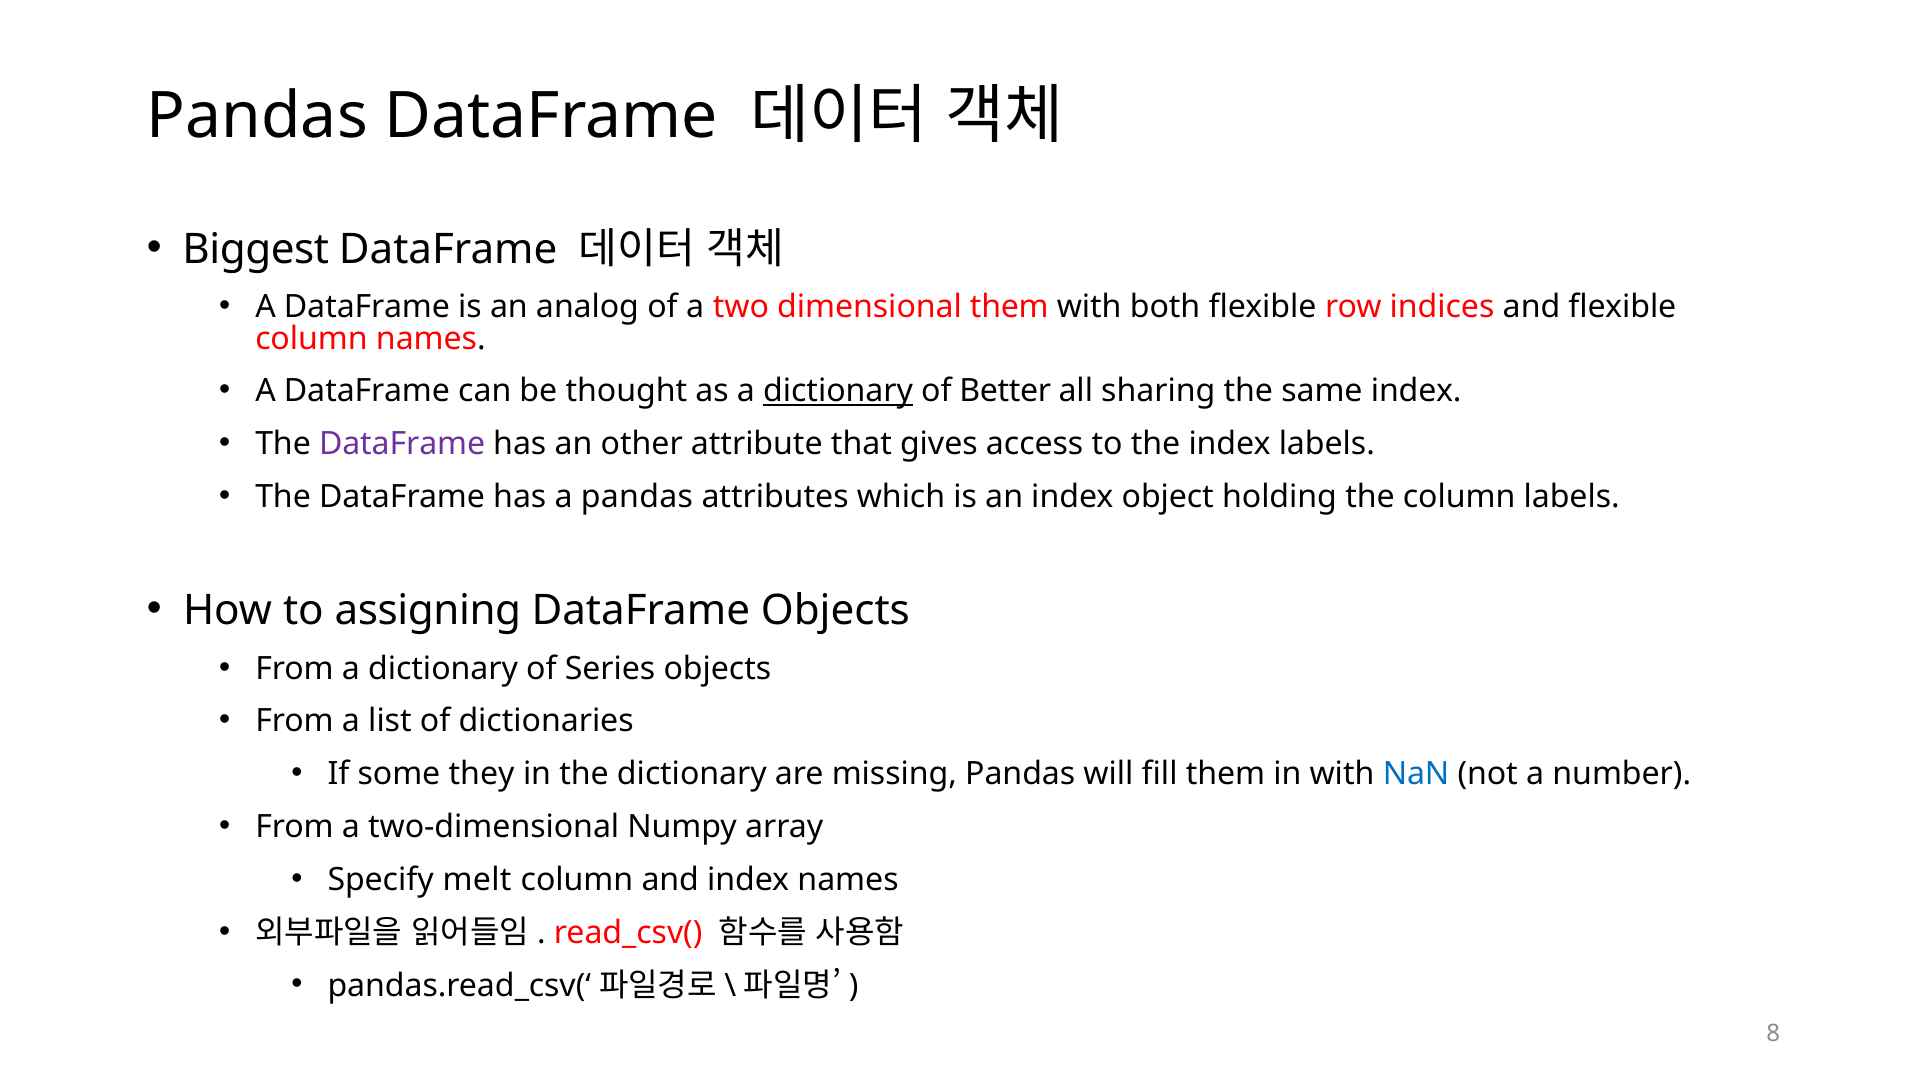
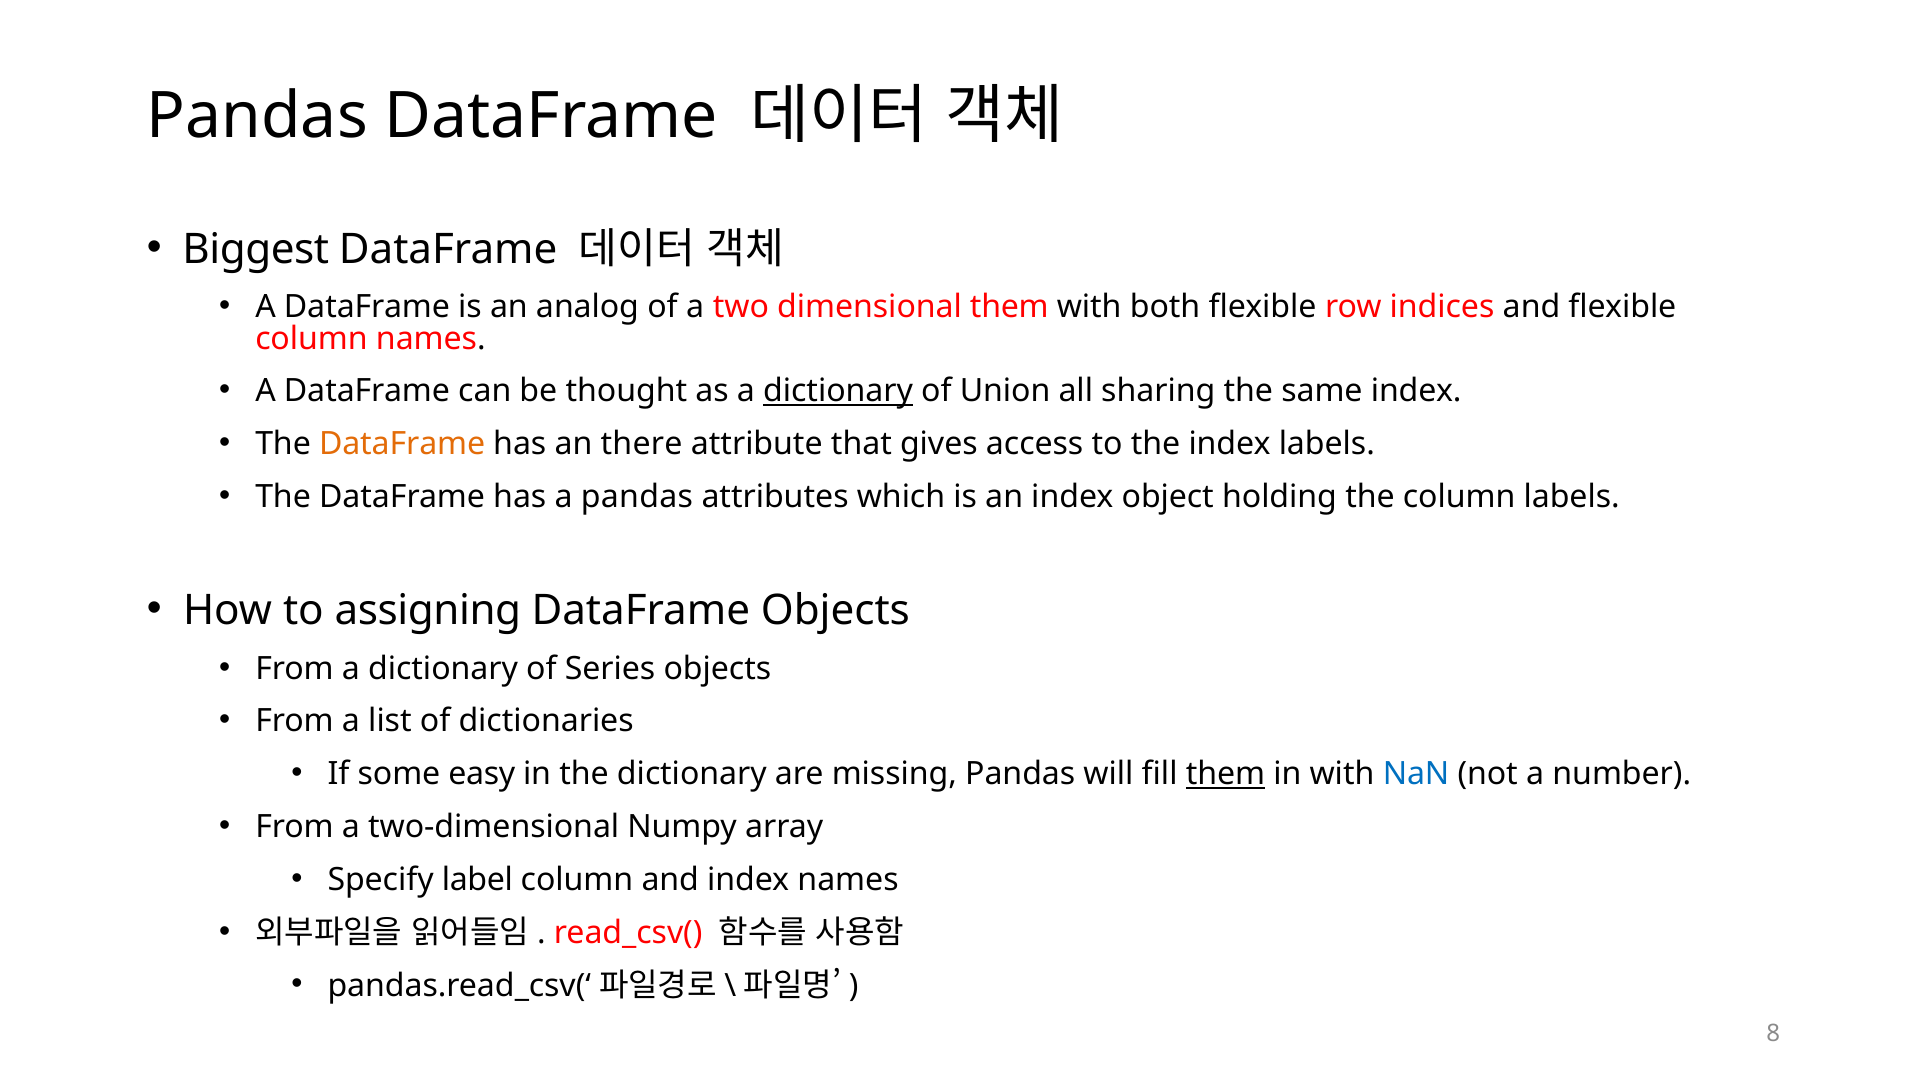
Better: Better -> Union (1005, 391)
DataFrame colour: purple -> orange (402, 444)
other: other -> there (642, 444)
they: they -> easy (482, 774)
them underline: none -> present (1226, 774)
melt: melt -> label (477, 880)
